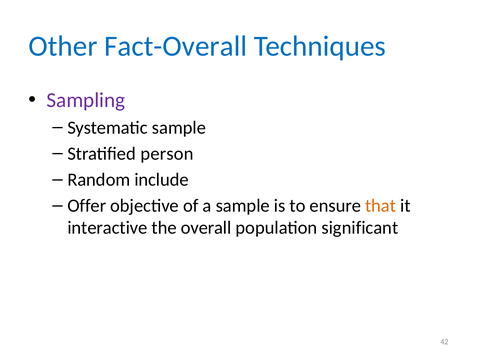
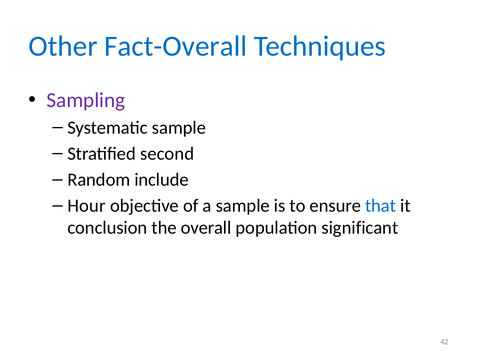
person: person -> second (167, 153)
Offer: Offer -> Hour (87, 205)
that colour: orange -> blue (381, 205)
interactive: interactive -> conclusion (107, 228)
